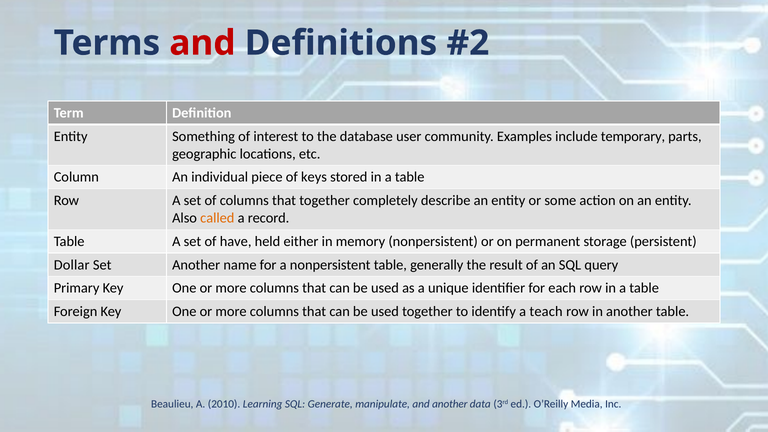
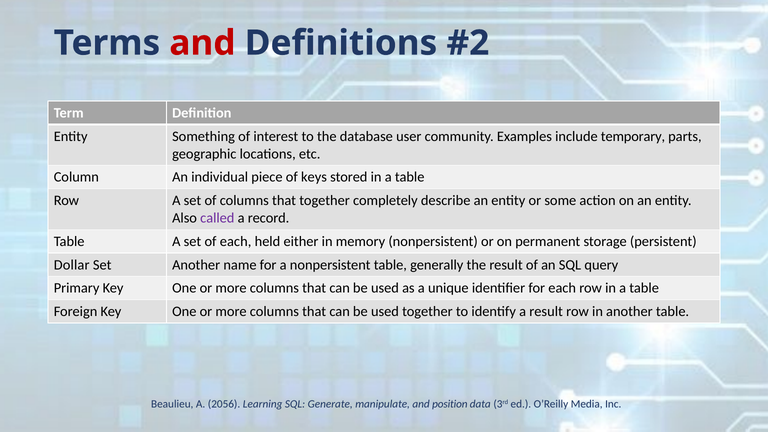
called colour: orange -> purple (217, 218)
of have: have -> each (236, 241)
a teach: teach -> result (546, 312)
2010: 2010 -> 2056 (224, 404)
and another: another -> position (450, 404)
